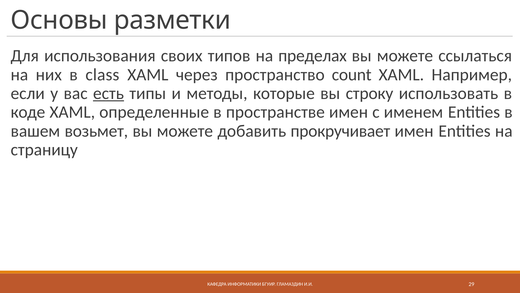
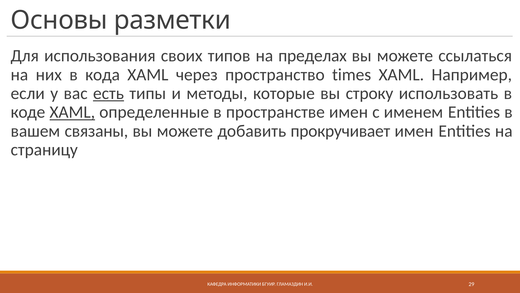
class: class -> кода (103, 75)
count: count -> times (352, 75)
XAML underline: none -> present (72, 112)
возьмет: возьмет -> связаны (96, 131)
